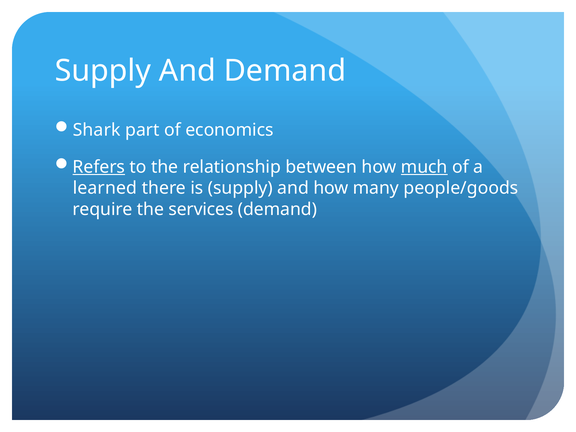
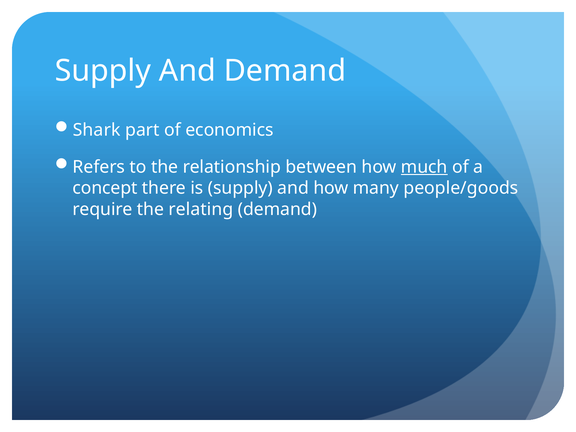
Refers underline: present -> none (99, 167)
learned: learned -> concept (105, 188)
services: services -> relating (201, 209)
